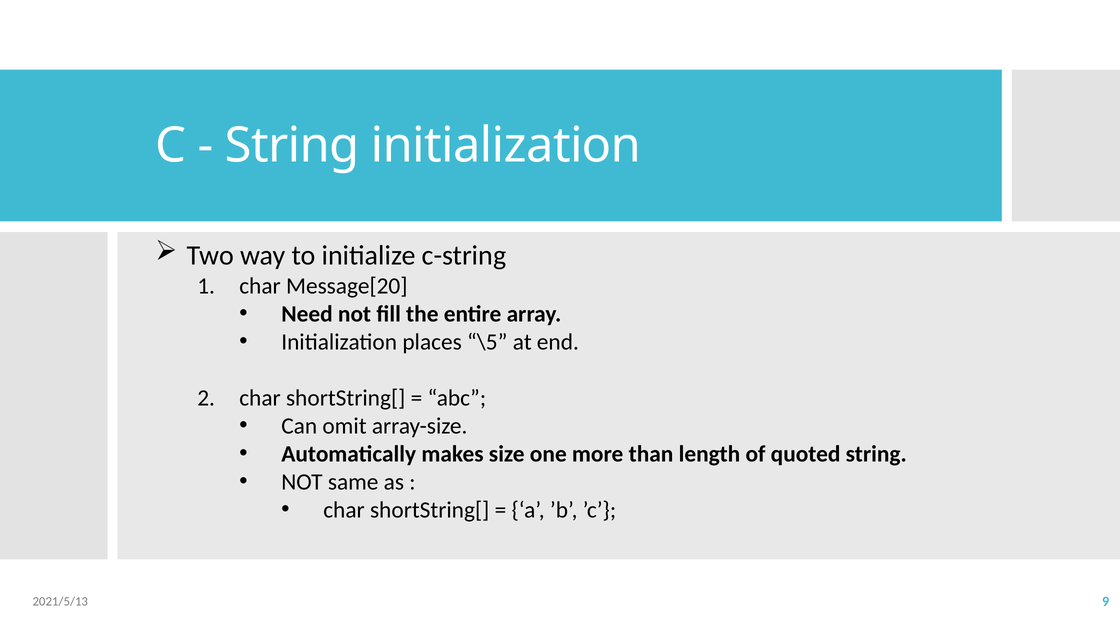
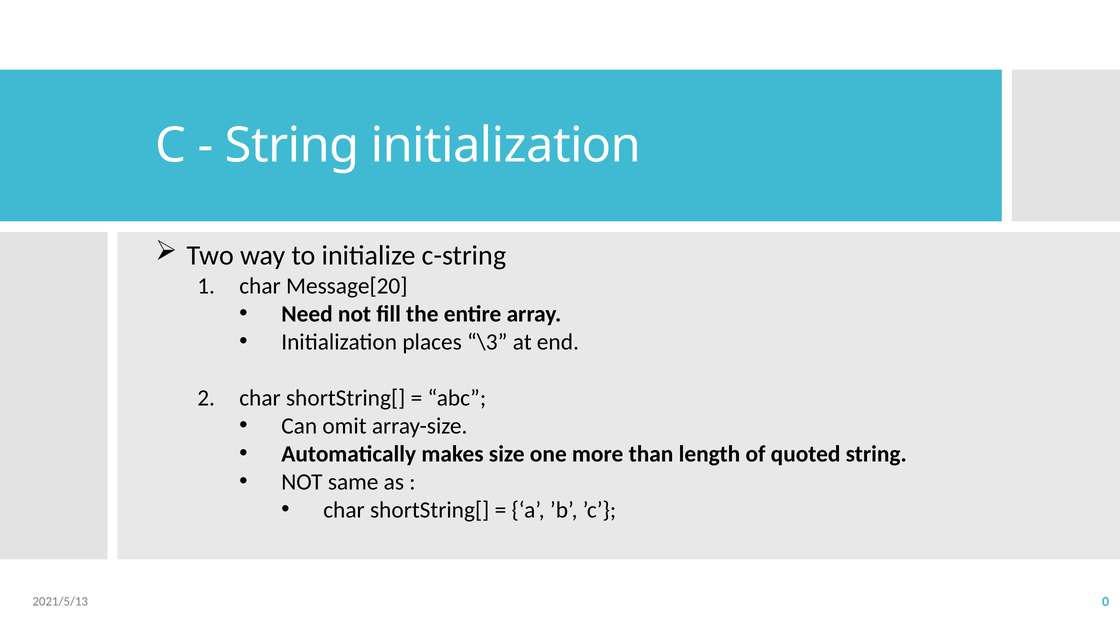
\5: \5 -> \3 (487, 342)
9: 9 -> 0 (1106, 602)
